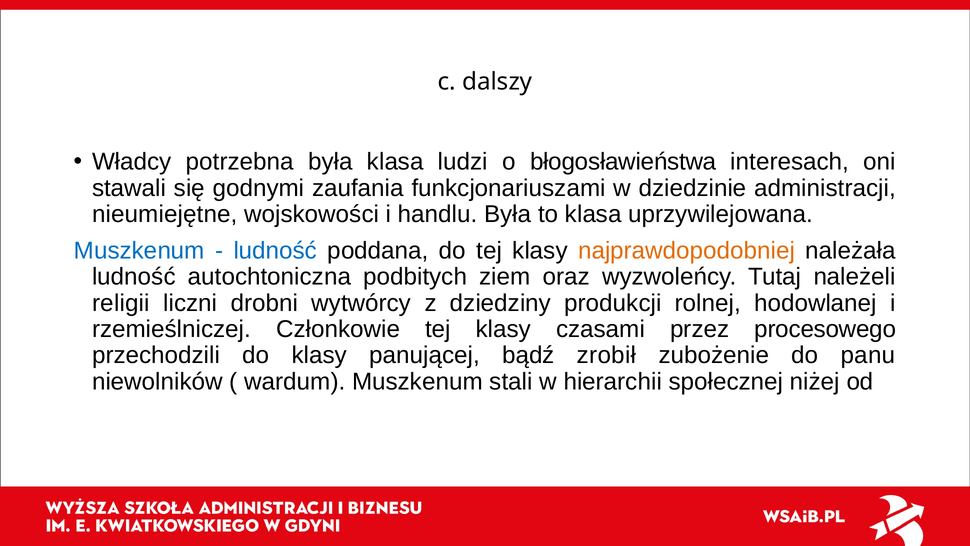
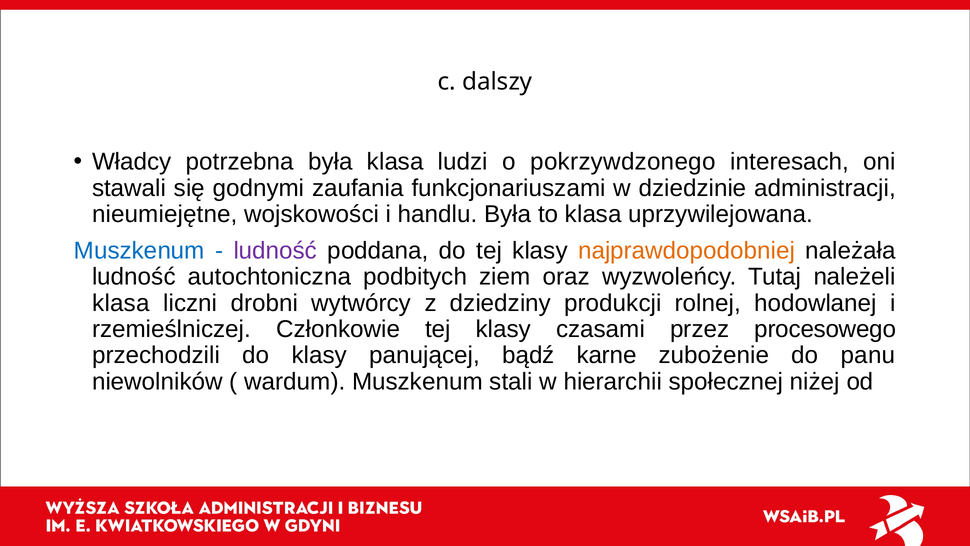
błogosławieństwa: błogosławieństwa -> pokrzywdzonego (623, 162)
ludność colour: blue -> purple (275, 250)
religii: religii -> klasa (121, 303)
zrobił: zrobił -> karne (607, 355)
